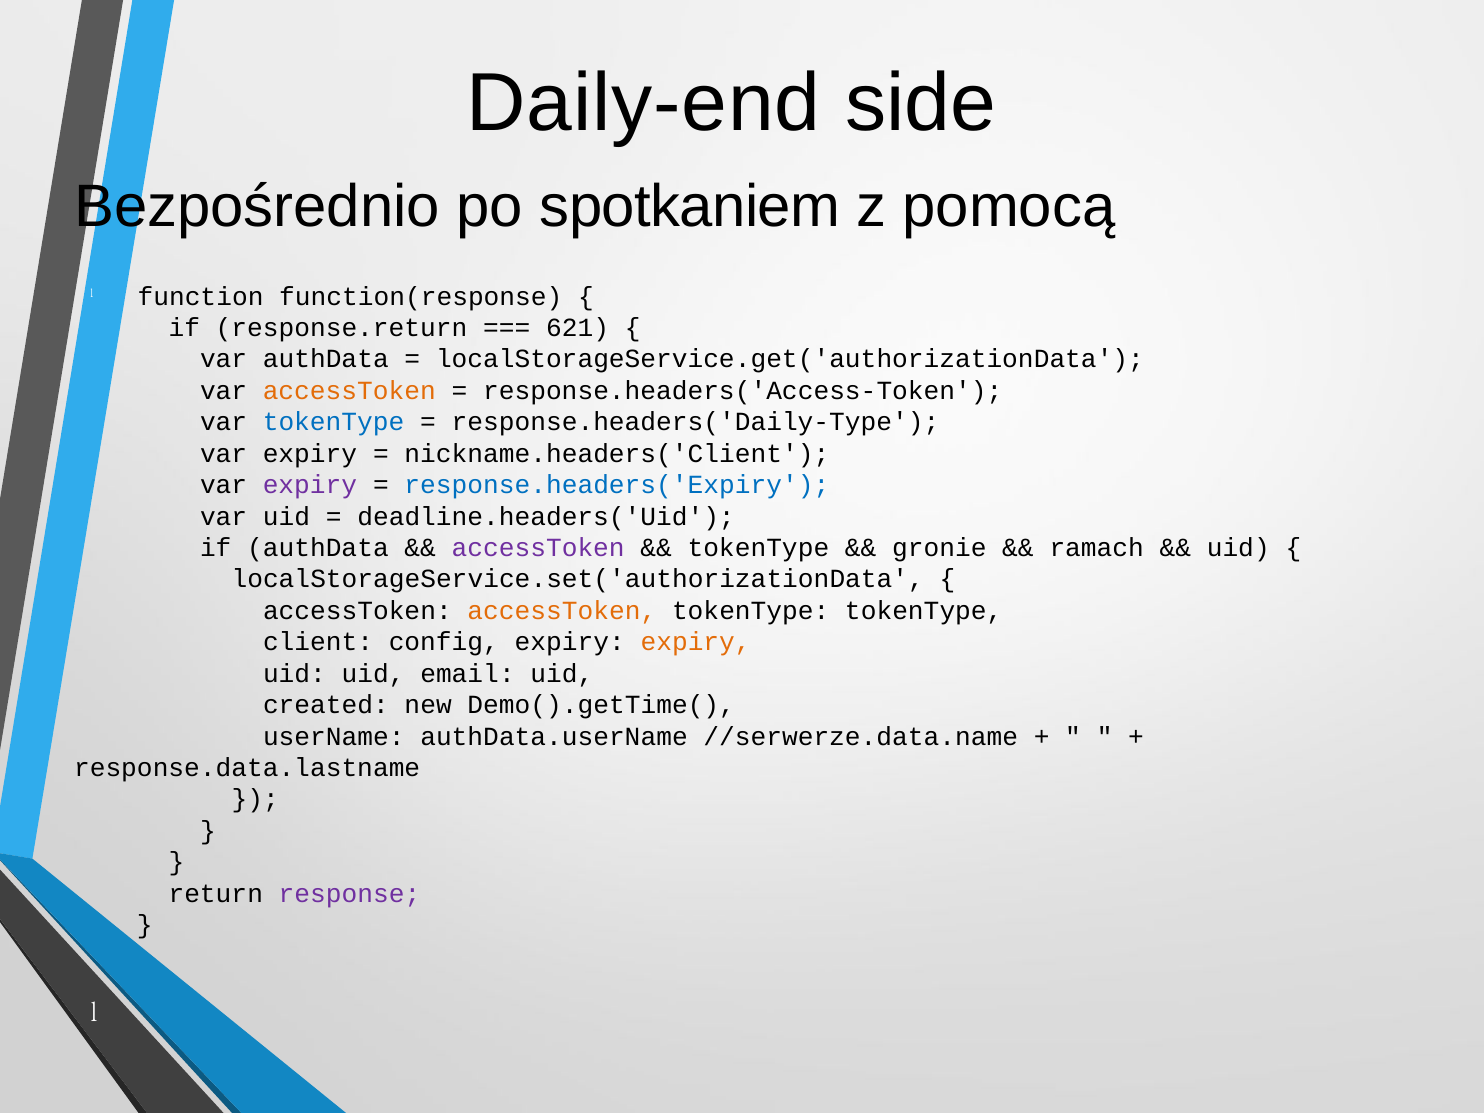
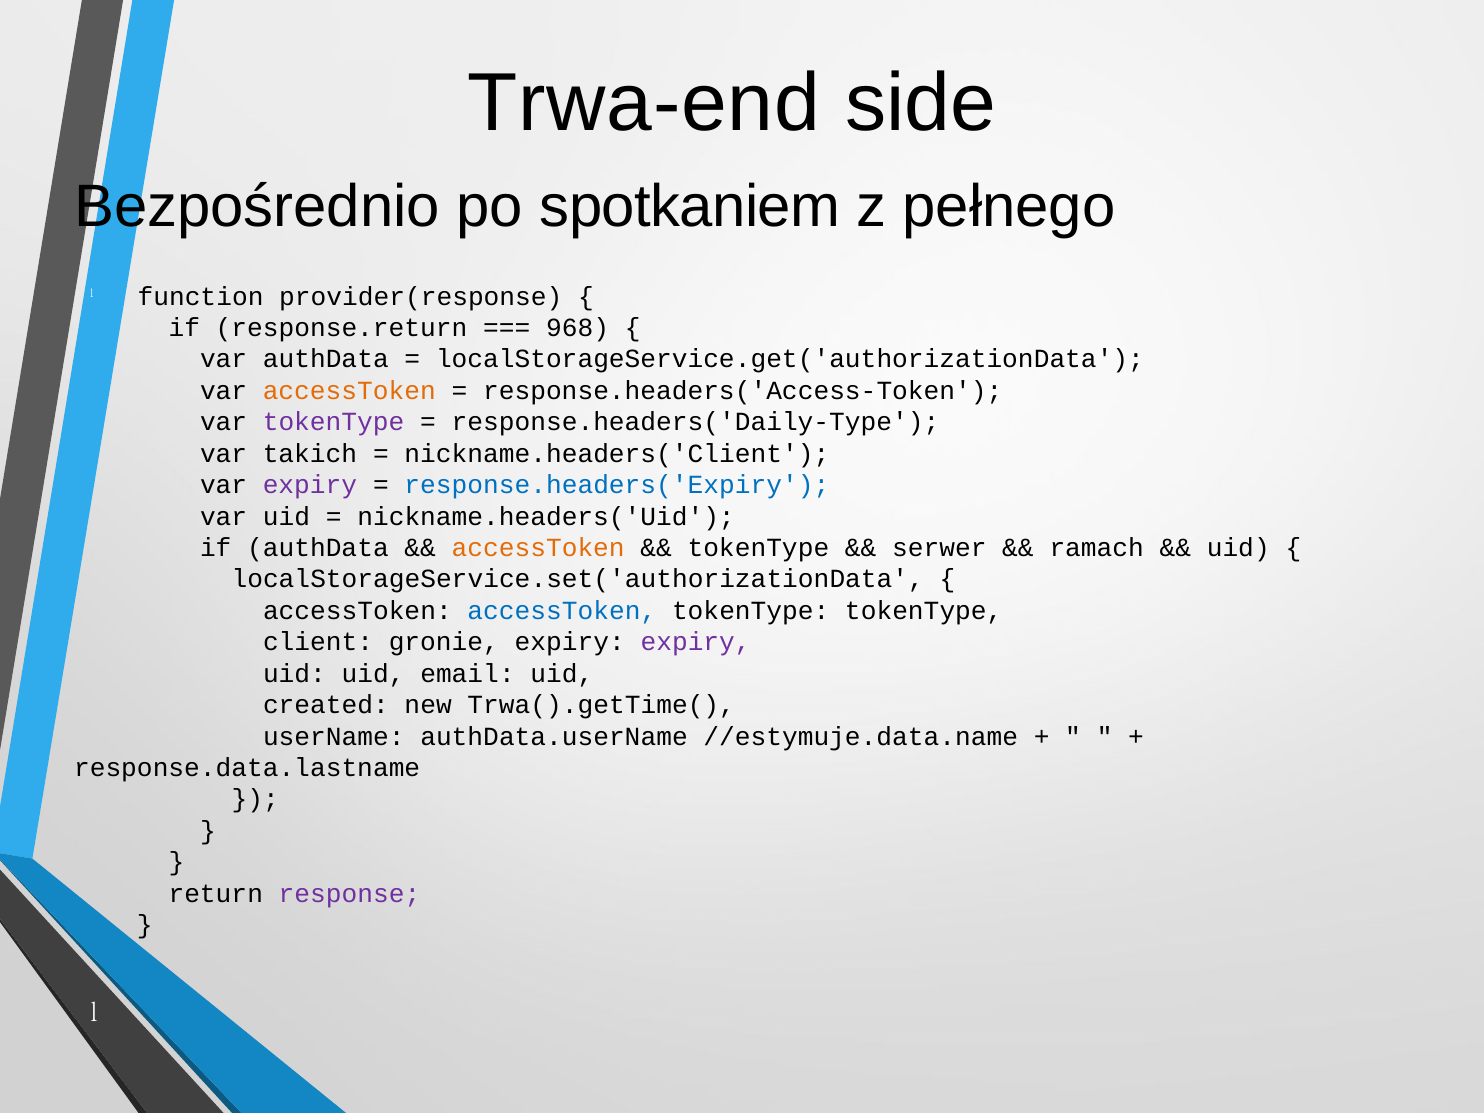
Daily-end: Daily-end -> Trwa-end (644, 104)
pomocą: pomocą -> pełnego (1009, 207)
function(response: function(response -> provider(response (421, 296)
621: 621 -> 968 (578, 328)
tokenType colour: blue -> purple (334, 422)
expiry: expiry -> takich (310, 453)
deadline.headers('Uid: deadline.headers('Uid -> nickname.headers('Uid (546, 516)
accessToken colour: purple -> orange (538, 548)
gronie: gronie -> serwer (939, 548)
accessToken colour: orange -> blue (562, 611)
config: config -> gronie (444, 642)
expiry colour: orange -> purple (696, 642)
Demo().getTime(: Demo().getTime( -> Trwa().getTime( (601, 705)
//serwerze.data.name: //serwerze.data.name -> //estymuje.data.name (861, 736)
